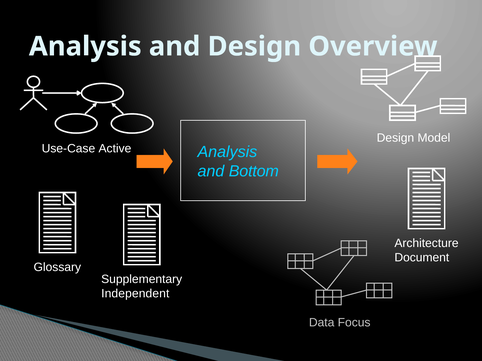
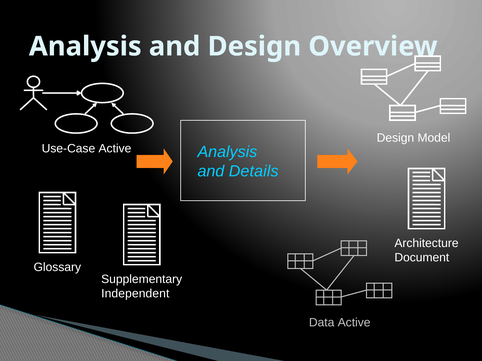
Bottom: Bottom -> Details (254, 171)
Data Focus: Focus -> Active (354, 323)
